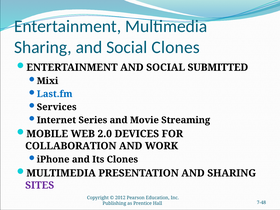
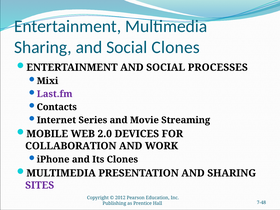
SUBMITTED: SUBMITTED -> PROCESSES (218, 67)
Last.fm colour: blue -> purple (55, 94)
Services: Services -> Contacts (57, 107)
